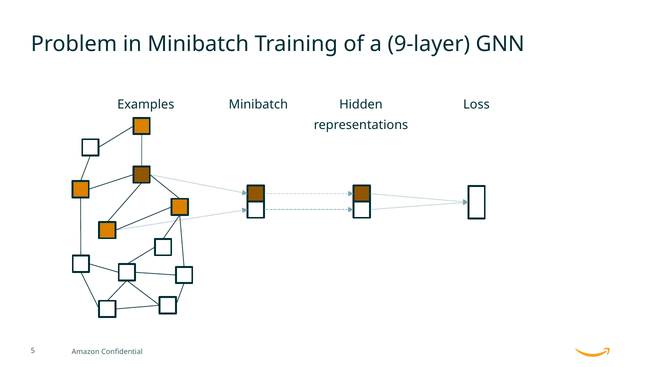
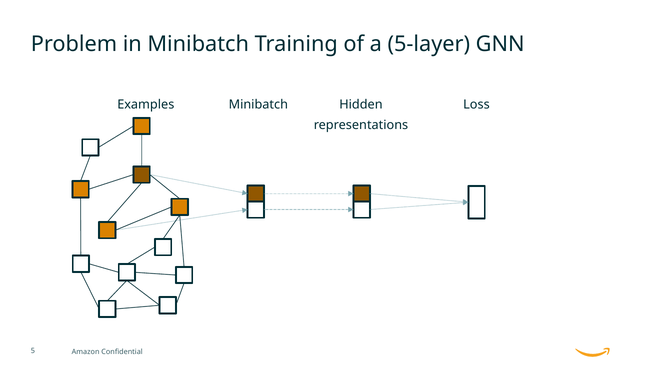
9-layer: 9-layer -> 5-layer (429, 44)
